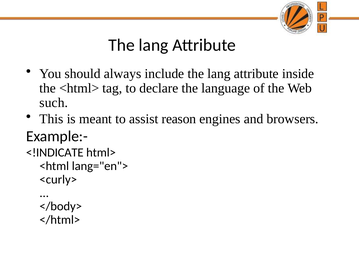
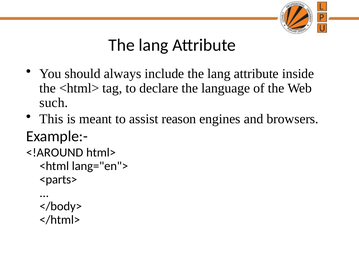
<!INDICATE: <!INDICATE -> <!AROUND (55, 153)
<curly>: <curly> -> <parts> (58, 180)
